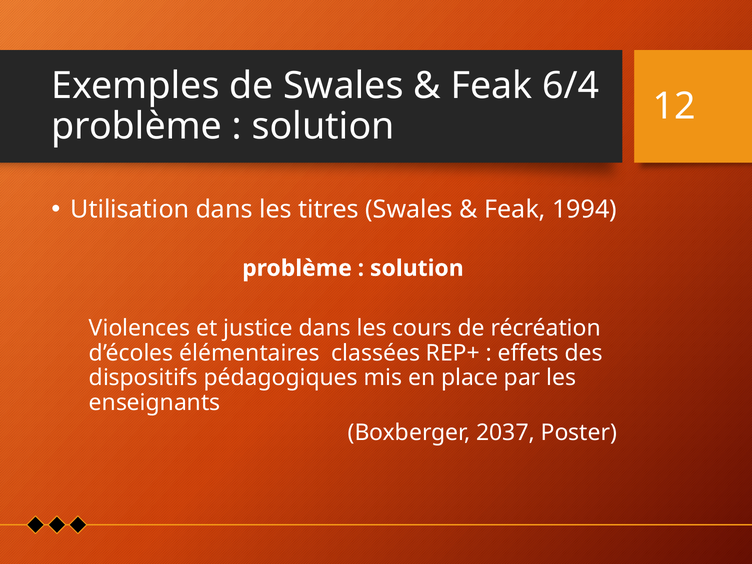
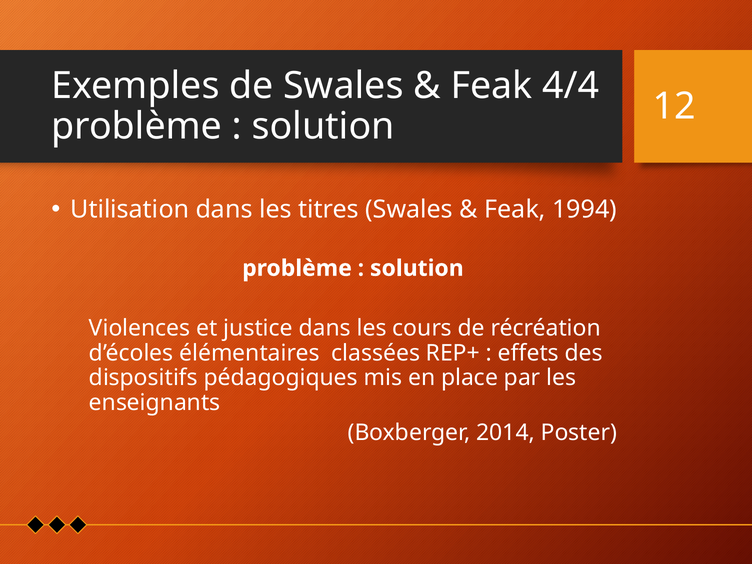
6/4: 6/4 -> 4/4 (571, 86)
2037: 2037 -> 2014 (505, 433)
